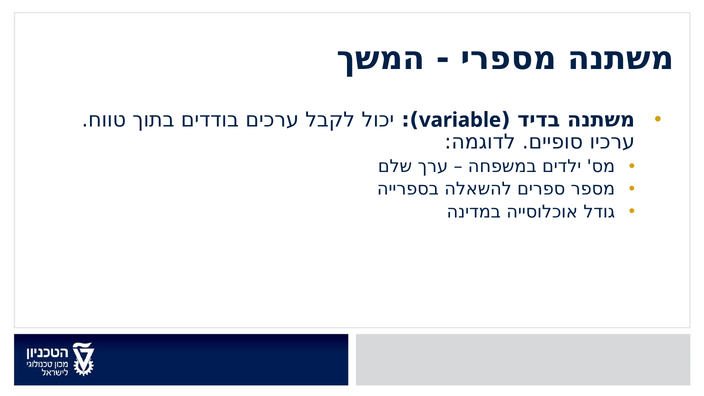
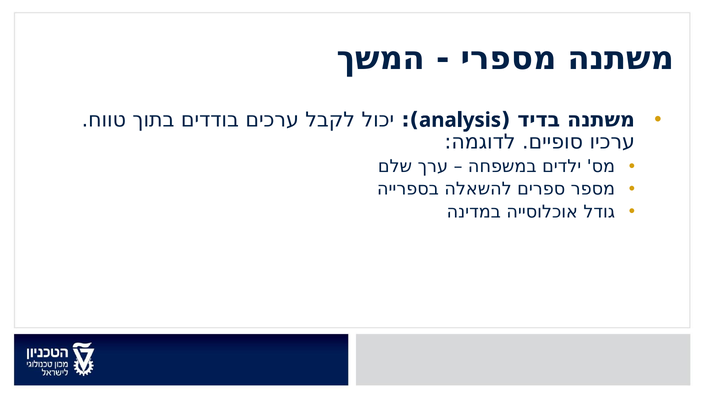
variable: variable -> analysis (460, 120)
